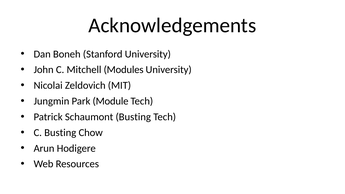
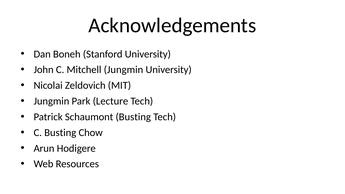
Mitchell Modules: Modules -> Jungmin (123, 70)
Module: Module -> Lecture (110, 101)
